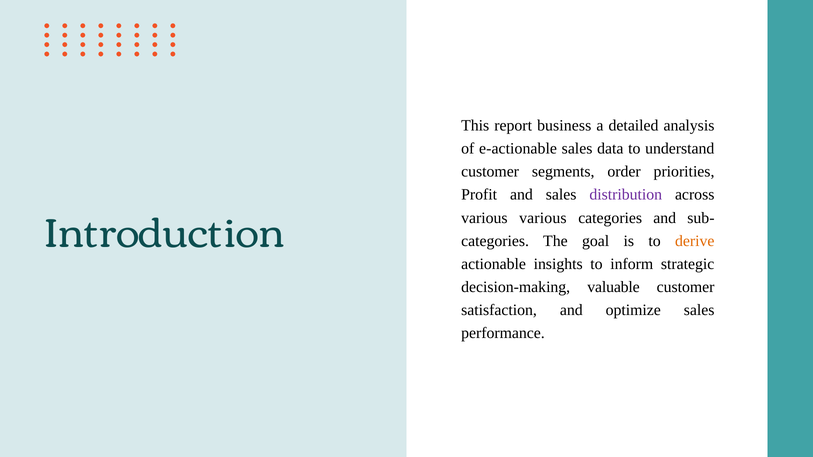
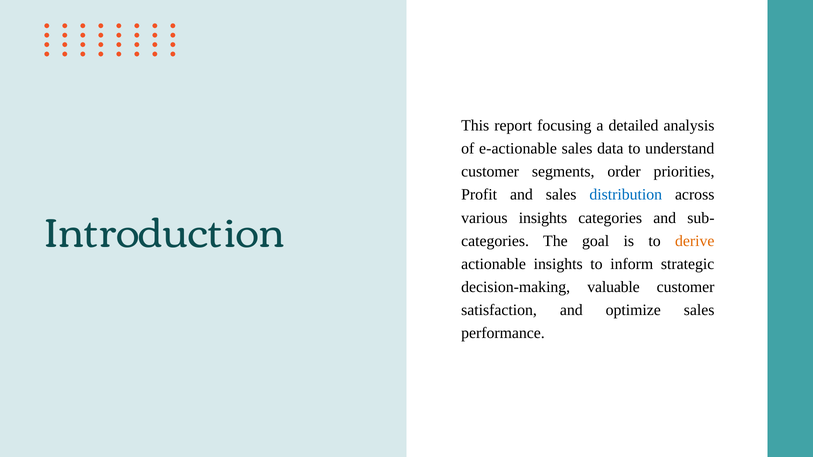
business: business -> focusing (564, 126)
distribution colour: purple -> blue (626, 195)
various various: various -> insights (543, 218)
